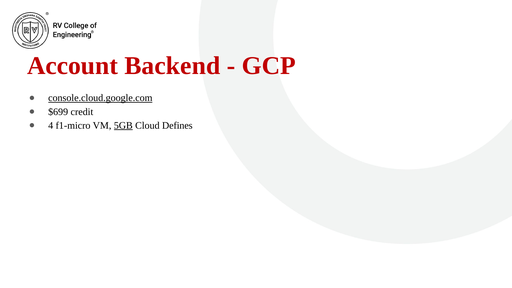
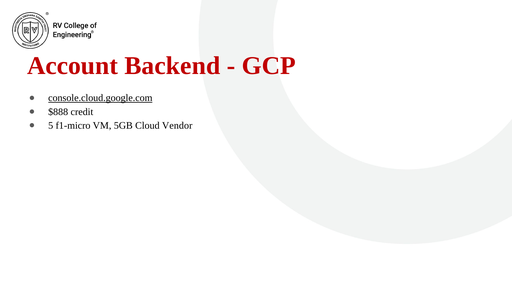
$699: $699 -> $888 (58, 112)
4: 4 -> 5 (51, 126)
5GB underline: present -> none (123, 126)
Defines: Defines -> Vendor (177, 126)
